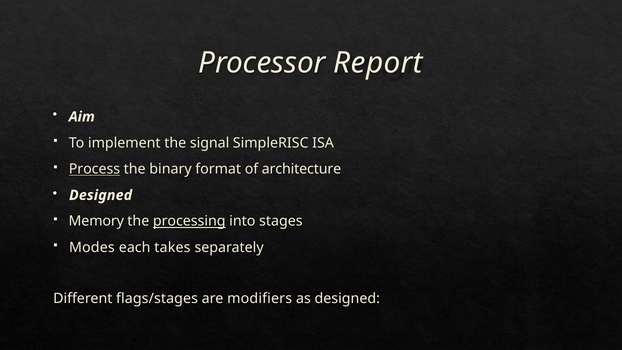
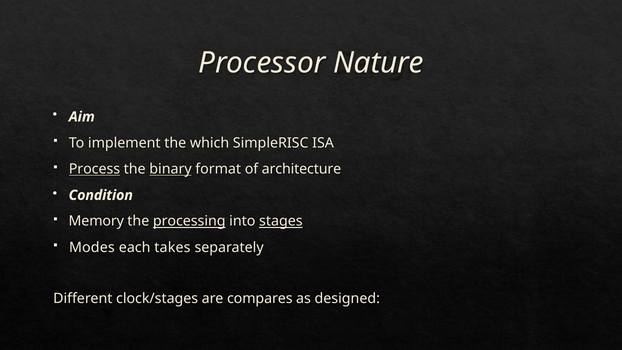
Report: Report -> Nature (378, 63)
signal: signal -> which (210, 143)
binary underline: none -> present (171, 169)
Designed: Designed -> Condition (101, 195)
stages underline: none -> present (281, 221)
flags/stages: flags/stages -> clock/stages (157, 298)
modifiers: modifiers -> compares (260, 298)
